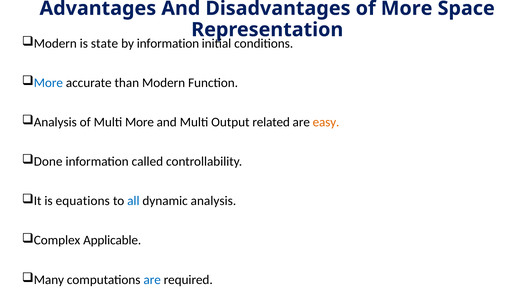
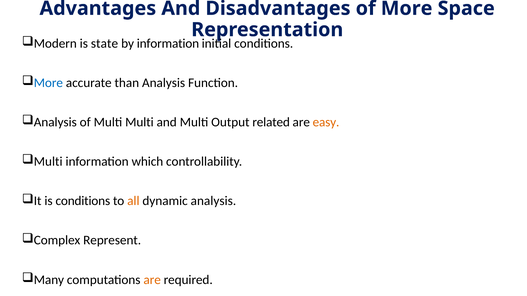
than Modern: Modern -> Analysis (164, 83)
Multi More: More -> Multi (139, 122)
Done: Done -> Multi (48, 162)
called: called -> which (147, 162)
is equations: equations -> conditions (83, 201)
all colour: blue -> orange (133, 201)
Applicable: Applicable -> Represent (112, 241)
are colour: blue -> orange (152, 280)
